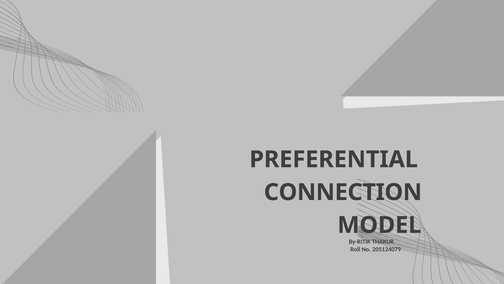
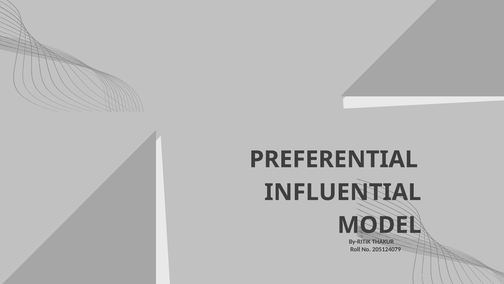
CONNECTION: CONNECTION -> INFLUENTIAL (343, 192)
